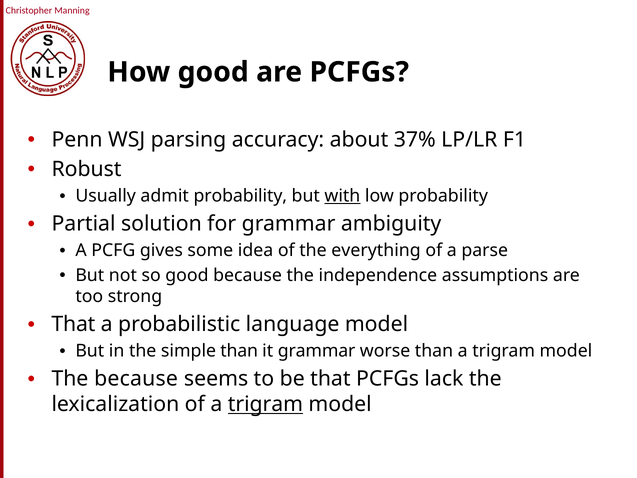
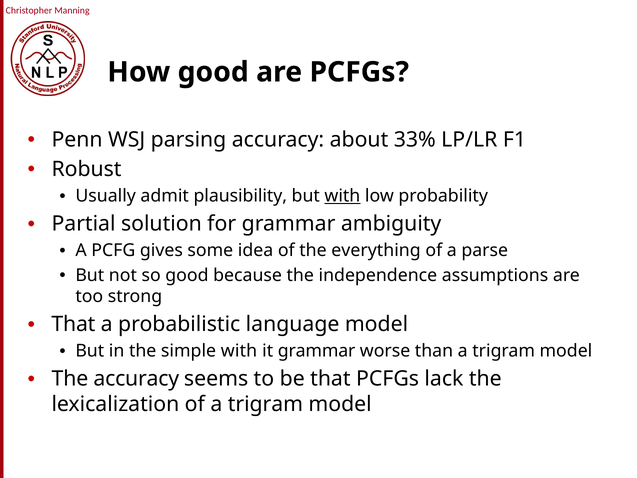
37%: 37% -> 33% (415, 140)
admit probability: probability -> plausibility (240, 196)
simple than: than -> with (239, 351)
The because: because -> accuracy (136, 379)
trigram underline: present -> none (265, 404)
